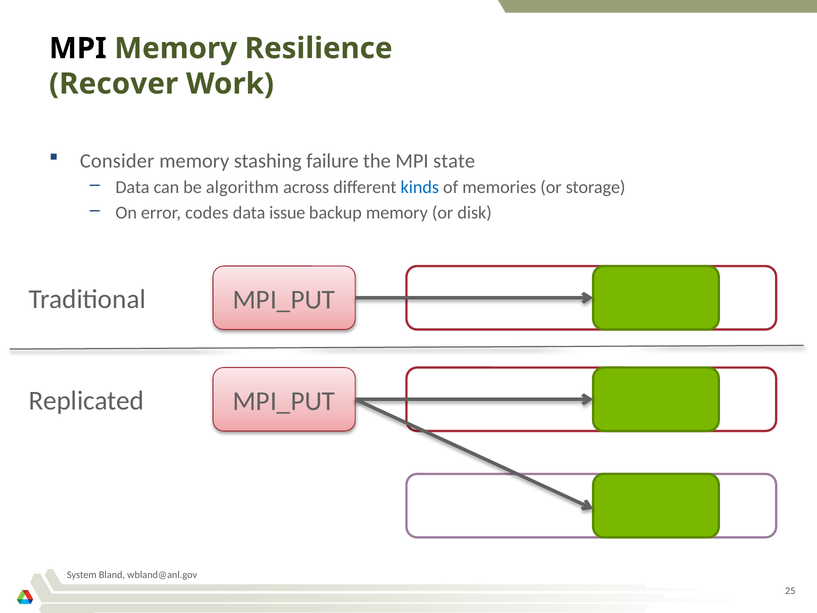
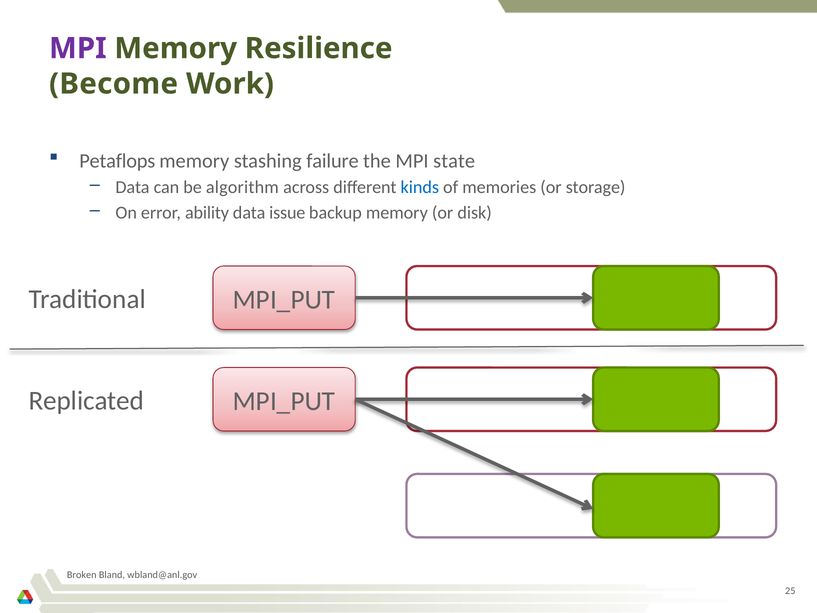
MPI colour: black -> purple (78, 48)
Recover: Recover -> Become (114, 84)
Consider: Consider -> Petaflops (117, 161)
codes: codes -> ability (207, 213)
System: System -> Broken (82, 574)
